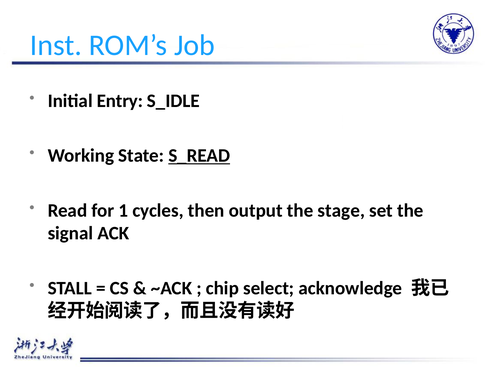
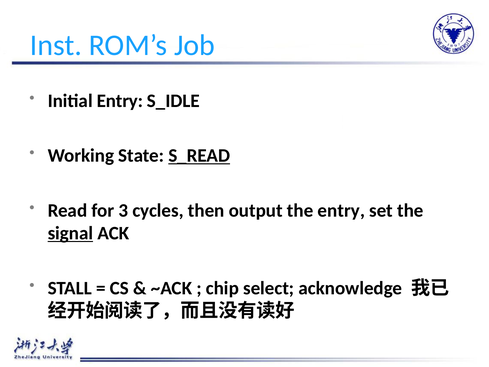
1: 1 -> 3 (123, 210)
the stage: stage -> entry (341, 210)
signal underline: none -> present (70, 233)
